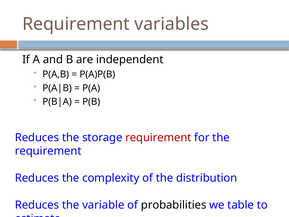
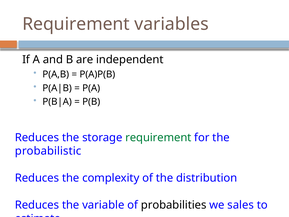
requirement colour: red -> green (158, 137)
requirement: requirement -> probabilistic (48, 151)
table: table -> sales (241, 205)
